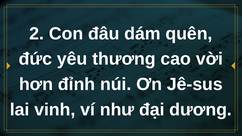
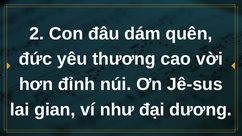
vinh: vinh -> gian (55, 110)
